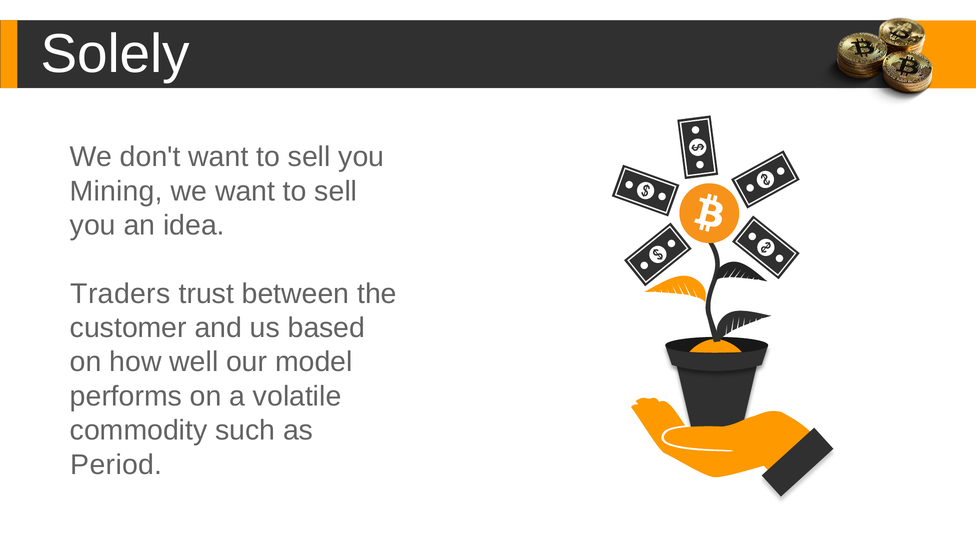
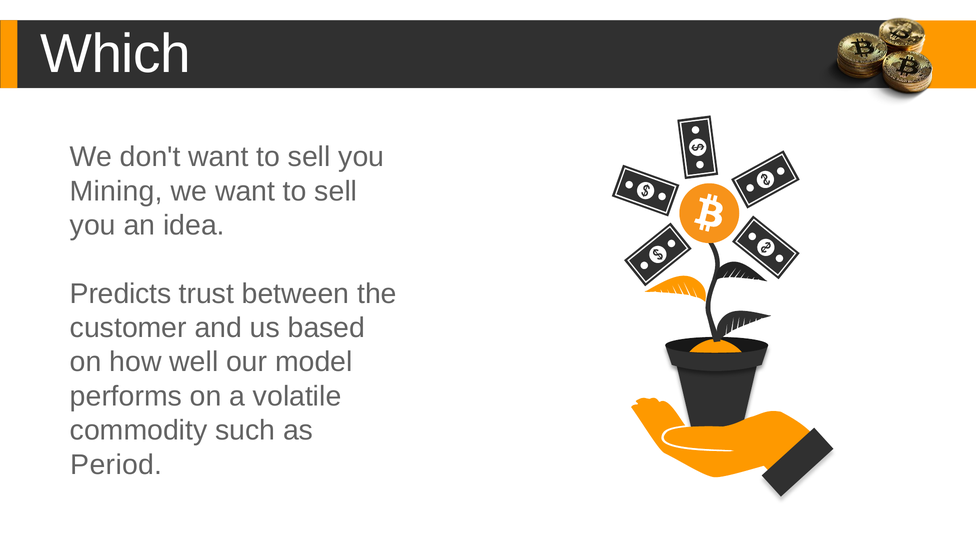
Solely: Solely -> Which (115, 54)
Traders: Traders -> Predicts (121, 294)
